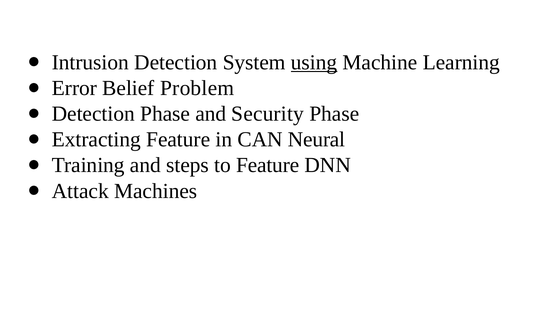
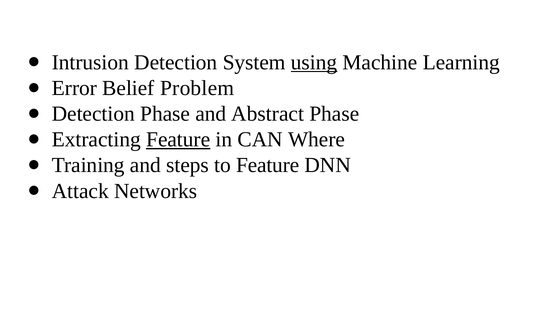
Security: Security -> Abstract (268, 114)
Feature underline: none -> present (178, 139)
Neural: Neural -> Where (316, 139)
Machines: Machines -> Networks (156, 191)
